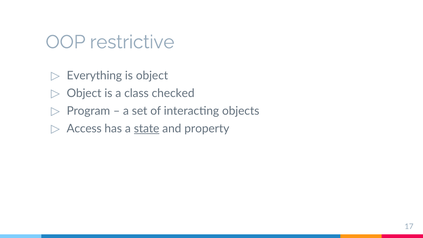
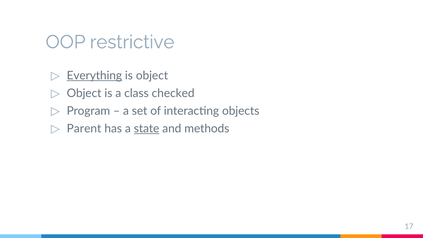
Everything underline: none -> present (94, 76)
Access: Access -> Parent (84, 129)
property: property -> methods (207, 129)
